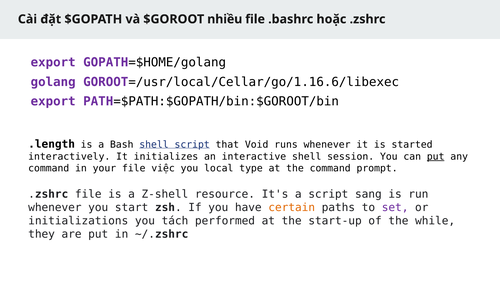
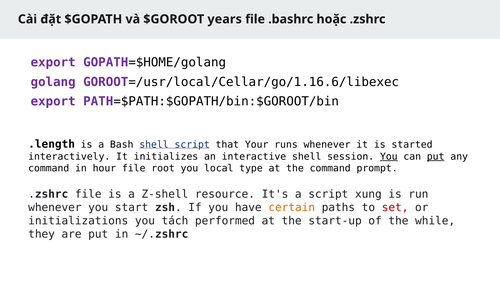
nhiều: nhiều -> years (225, 19)
Void: Void -> Your (257, 145)
You underline: none -> present (389, 157)
your: your -> hour (104, 168)
việc: việc -> root (163, 168)
sang: sang -> xung (368, 194)
set colour: purple -> red (395, 208)
